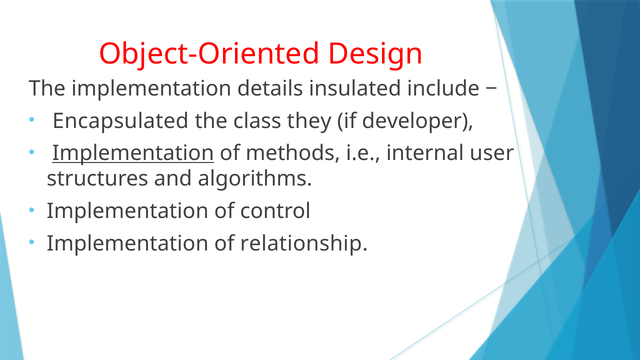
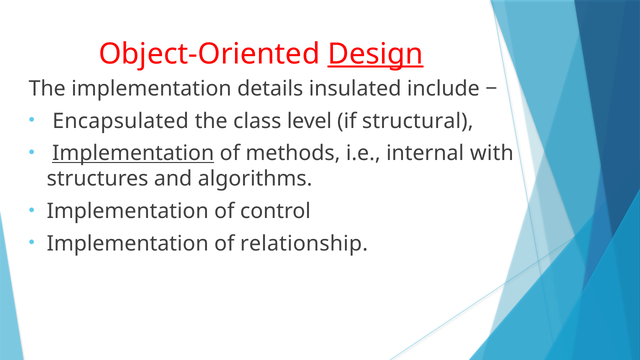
Design underline: none -> present (376, 54)
they: they -> level (309, 121)
developer: developer -> structural (418, 121)
user: user -> with (492, 153)
